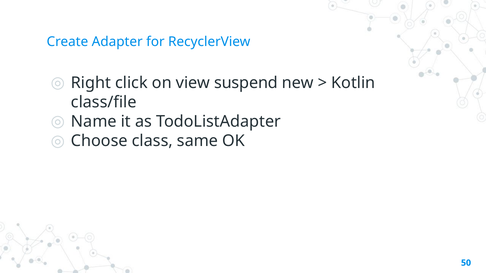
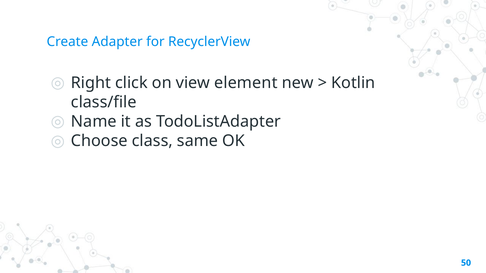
suspend: suspend -> element (246, 83)
